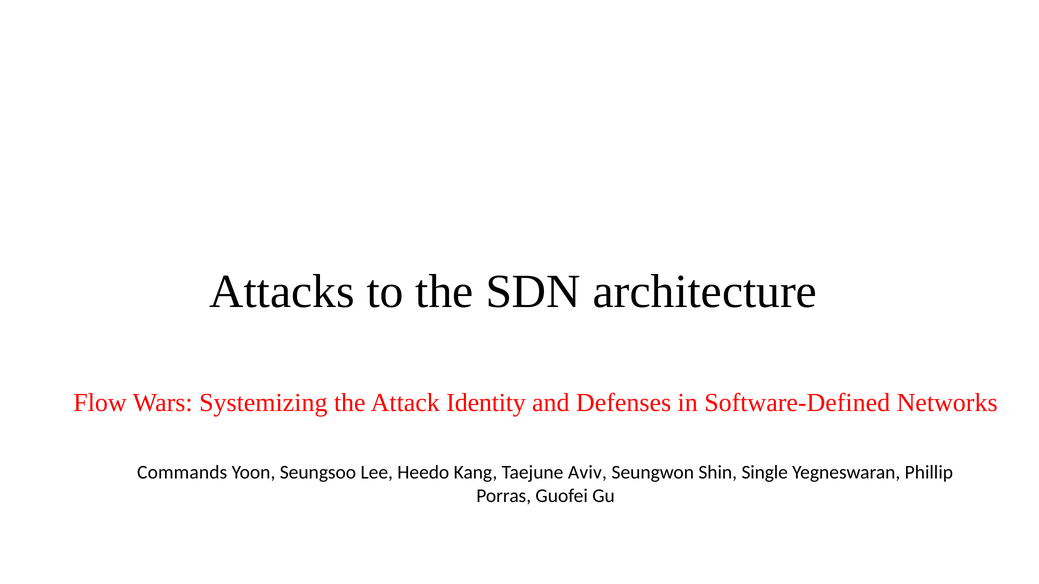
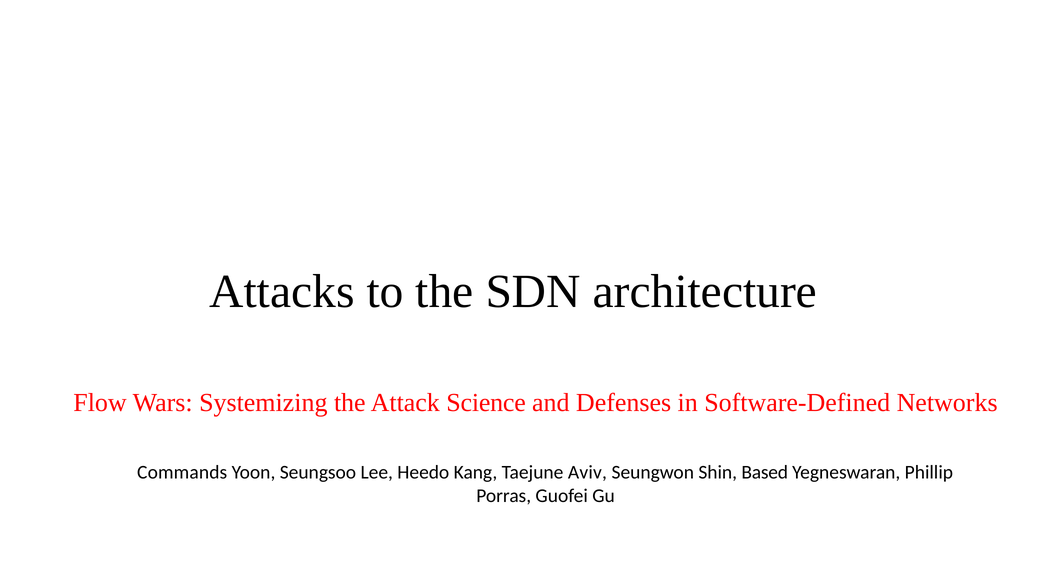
Identity: Identity -> Science (486, 403)
Single: Single -> Based (765, 473)
